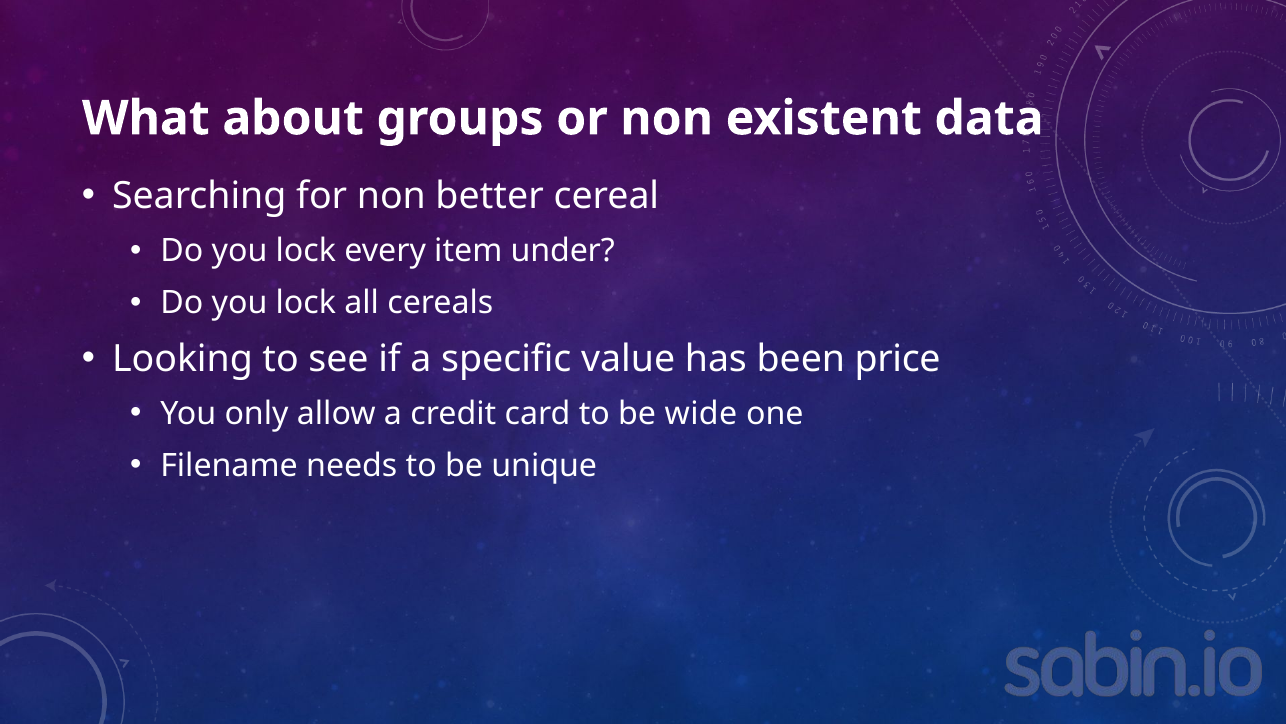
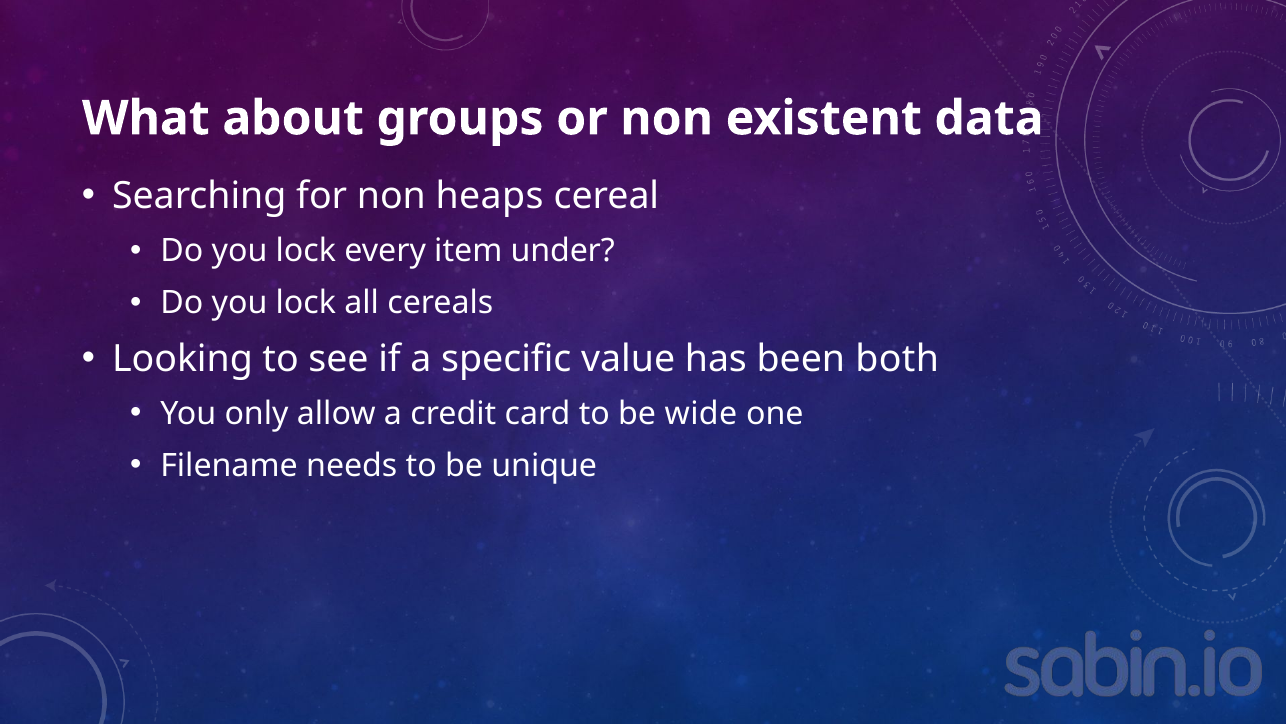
better: better -> heaps (490, 196)
price: price -> both (897, 359)
